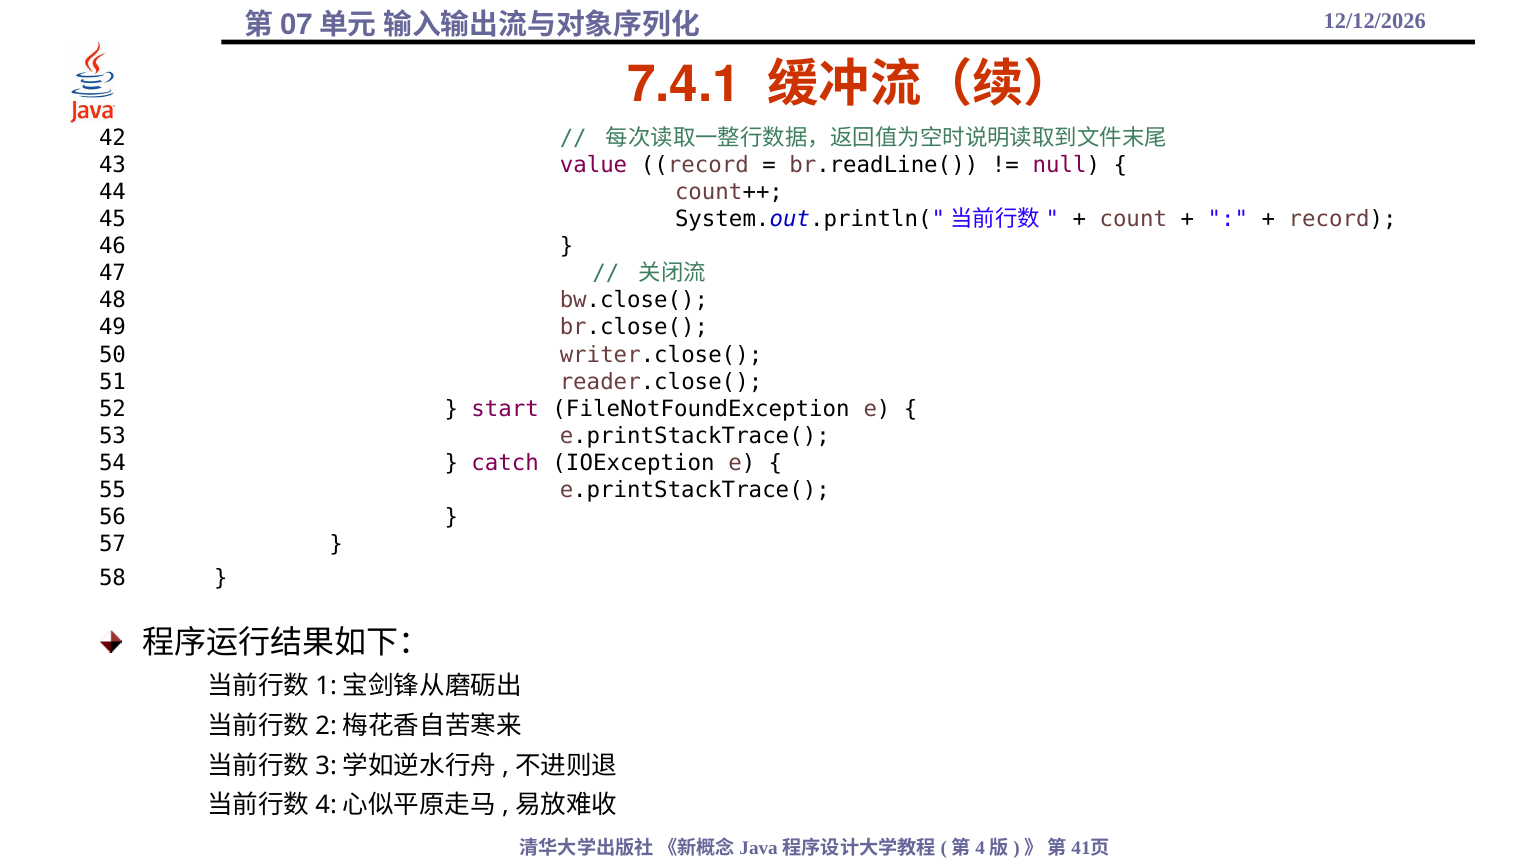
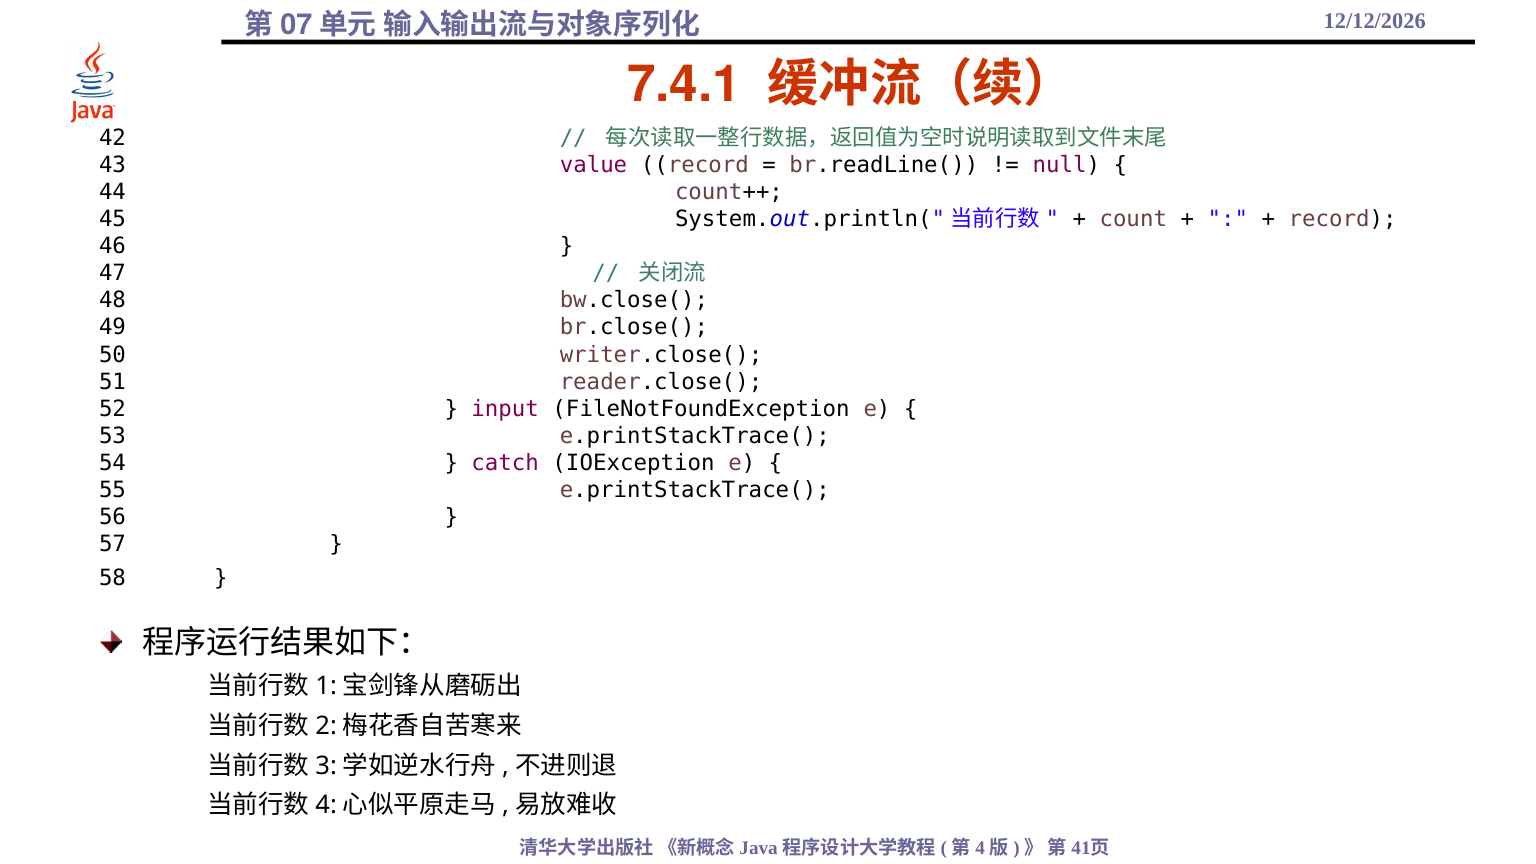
start: start -> input (505, 409)
